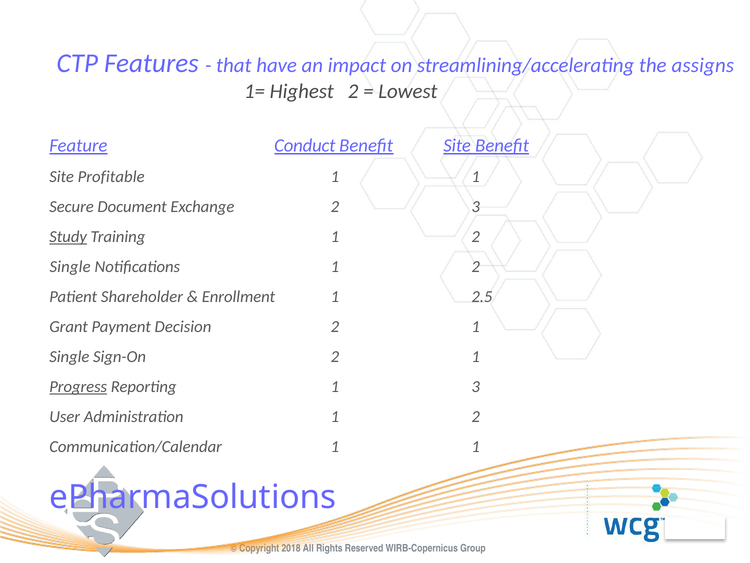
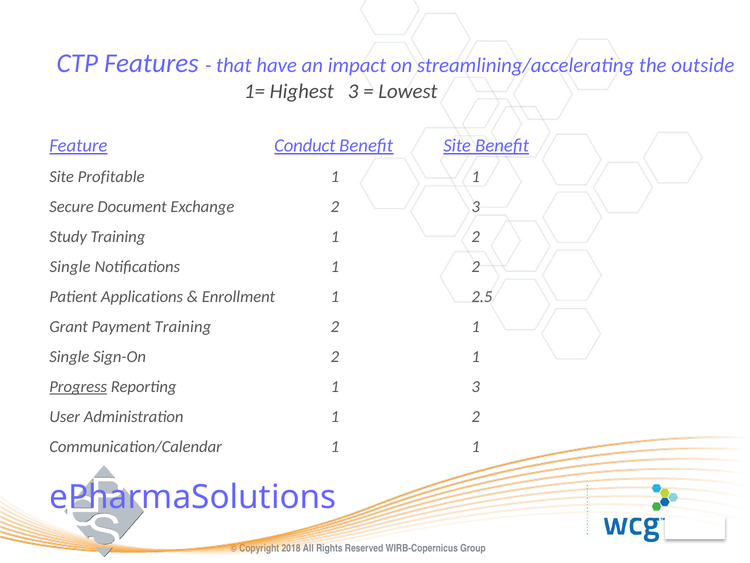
assigns: assigns -> outside (703, 65)
Highest 2: 2 -> 3 (353, 91)
Study underline: present -> none (68, 236)
Shareholder: Shareholder -> Applications (142, 296)
Payment Decision: Decision -> Training (183, 326)
